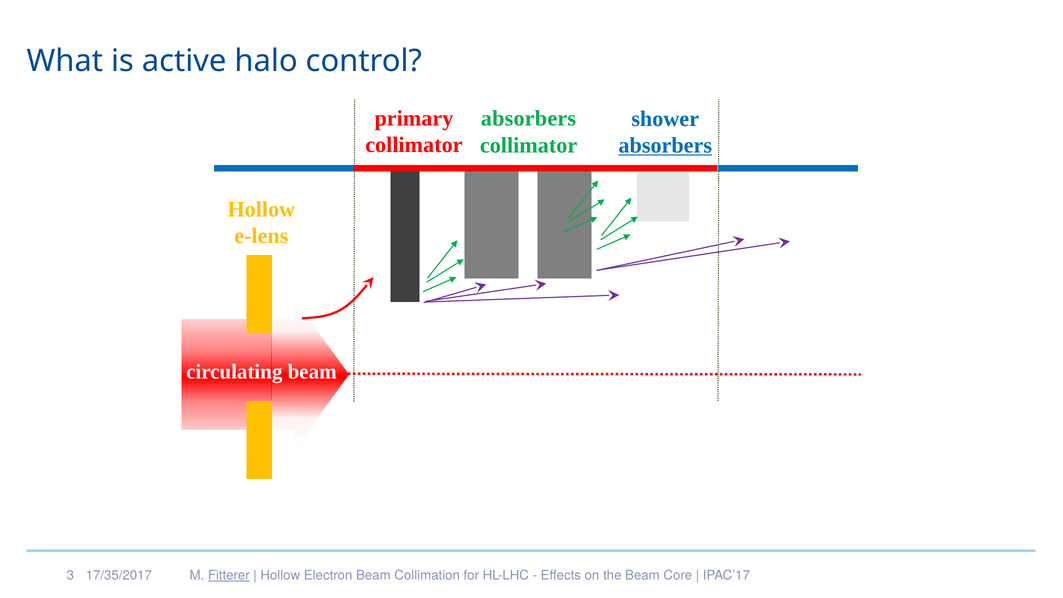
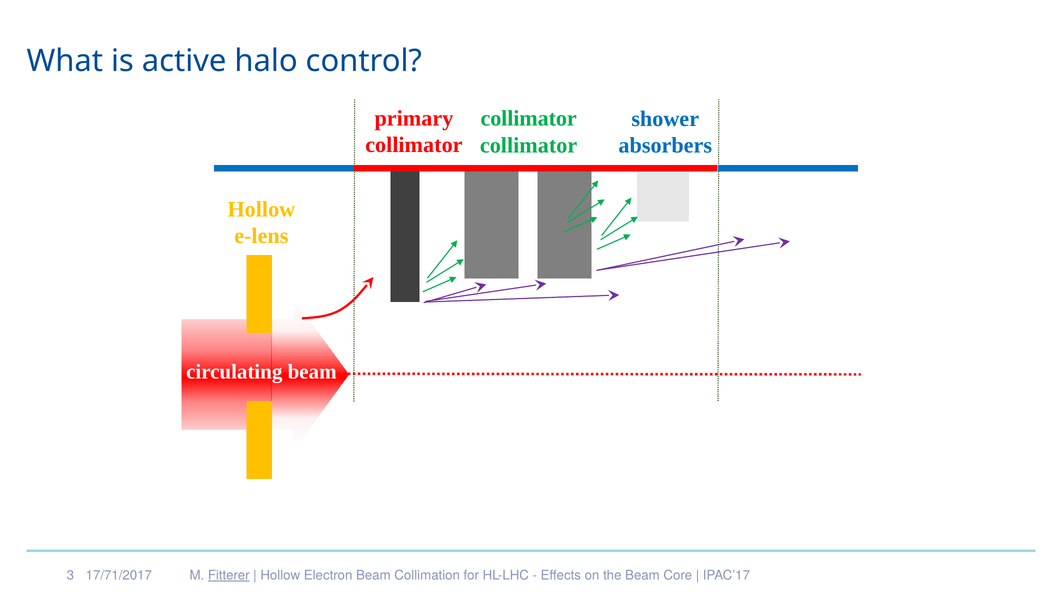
absorbers: absorbers -> collimator (529, 119)
absorbers underline: present -> none (665, 146)
17/35/2017: 17/35/2017 -> 17/71/2017 (119, 575)
